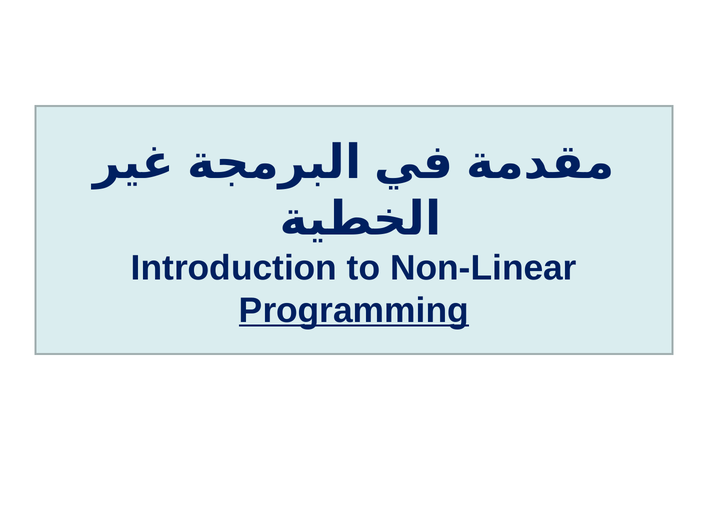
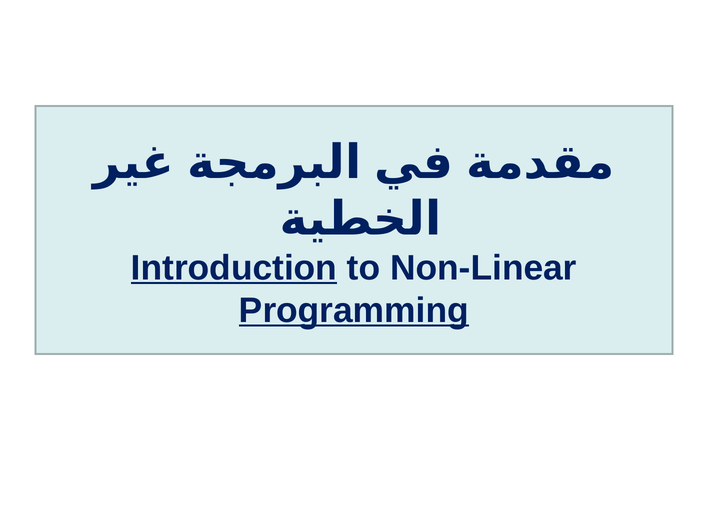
Introduction underline: none -> present (234, 268)
